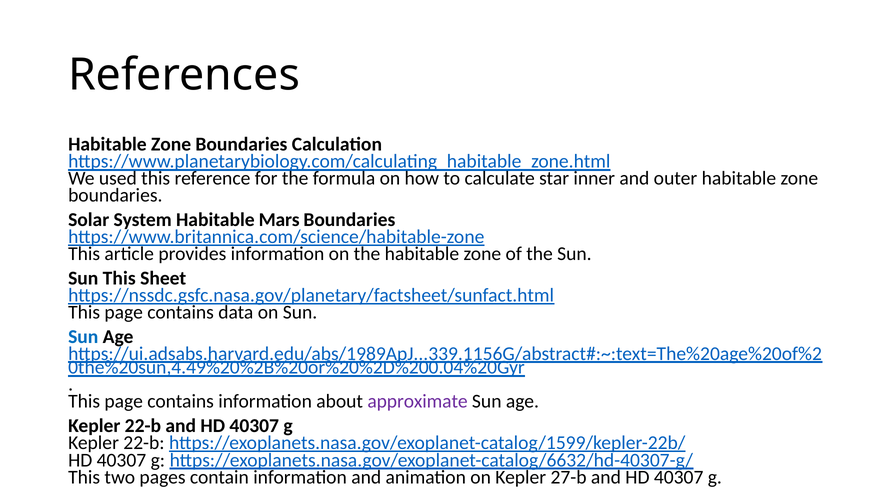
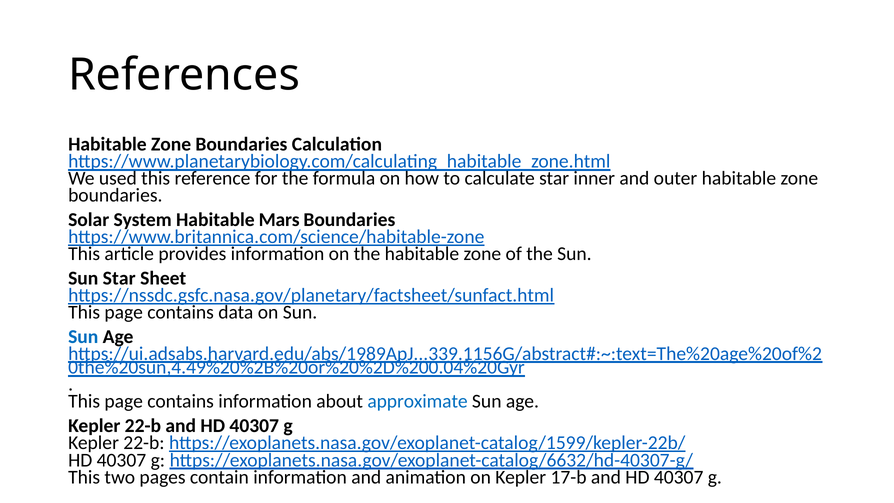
Sun This: This -> Star (119, 278)
approximate colour: purple -> blue (418, 401)
27-b: 27-b -> 17-b (569, 477)
